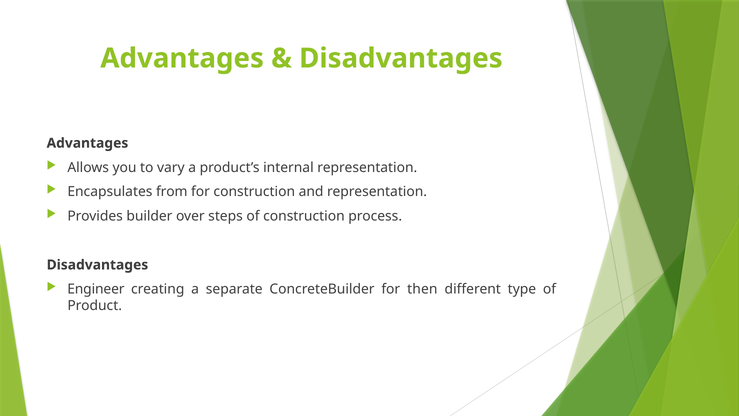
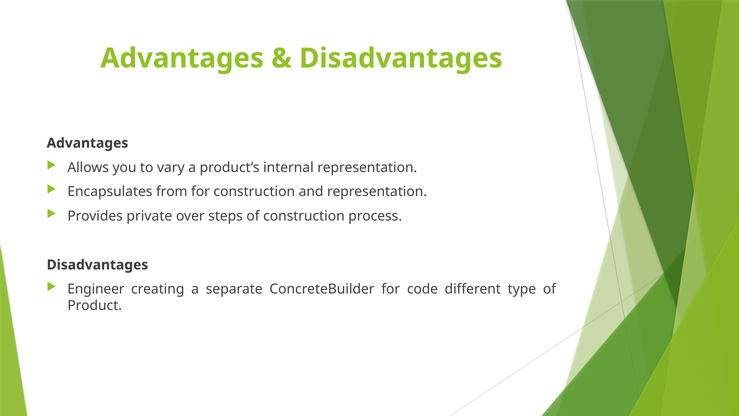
builder: builder -> private (149, 216)
then: then -> code (423, 289)
